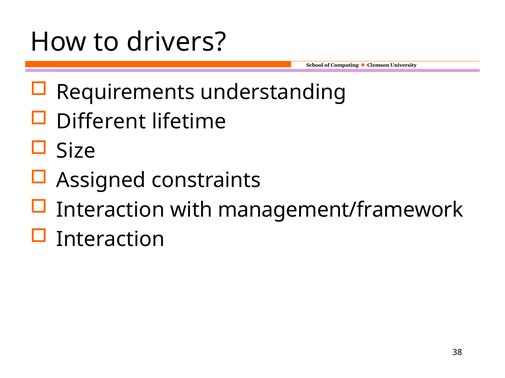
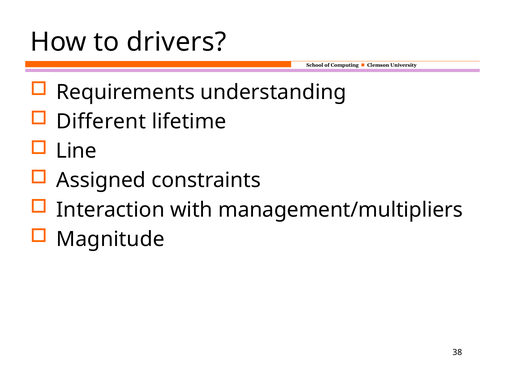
Size: Size -> Line (76, 151)
management/framework: management/framework -> management/multipliers (340, 210)
Interaction: Interaction -> Magnitude (110, 240)
